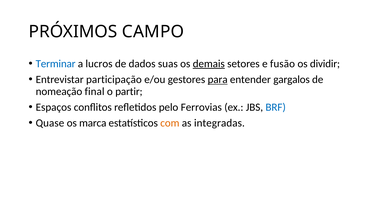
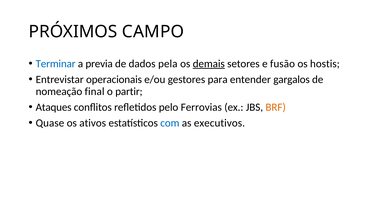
lucros: lucros -> previa (99, 64)
suas: suas -> pela (168, 64)
dividir: dividir -> hostis (325, 64)
participação: participação -> operacionais (114, 79)
para underline: present -> none (218, 79)
Espaços: Espaços -> Ataques (54, 107)
BRF colour: blue -> orange (276, 107)
marca: marca -> ativos (93, 123)
com colour: orange -> blue (170, 123)
integradas: integradas -> executivos (219, 123)
